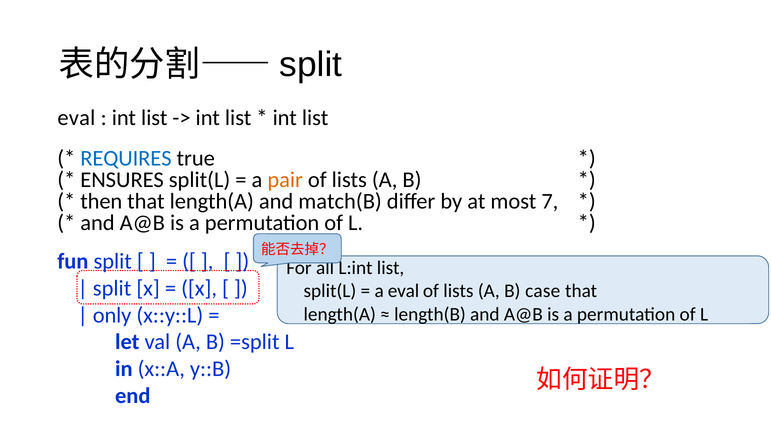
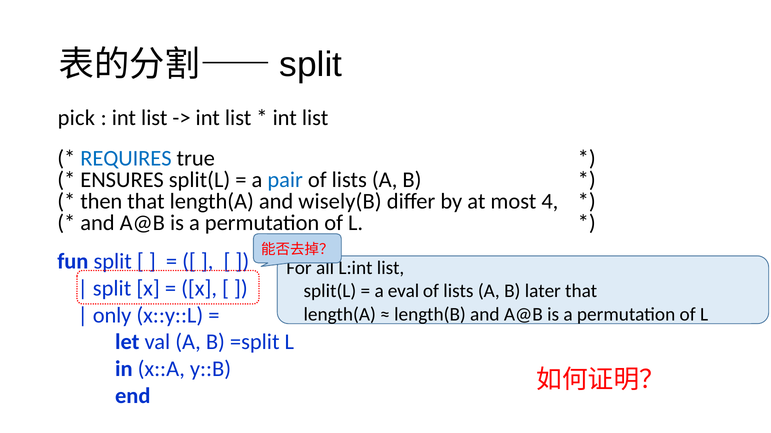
eval: eval -> pick (76, 118)
pair colour: orange -> blue (285, 180)
match(B: match(B -> wisely(B (340, 201)
7: 7 -> 4 (550, 201)
case: case -> later (543, 292)
